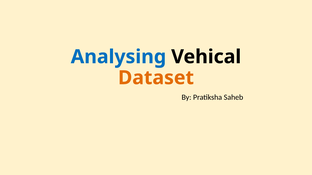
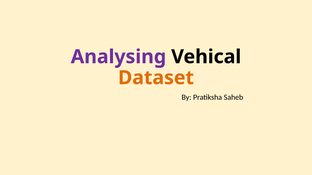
Analysing colour: blue -> purple (118, 57)
